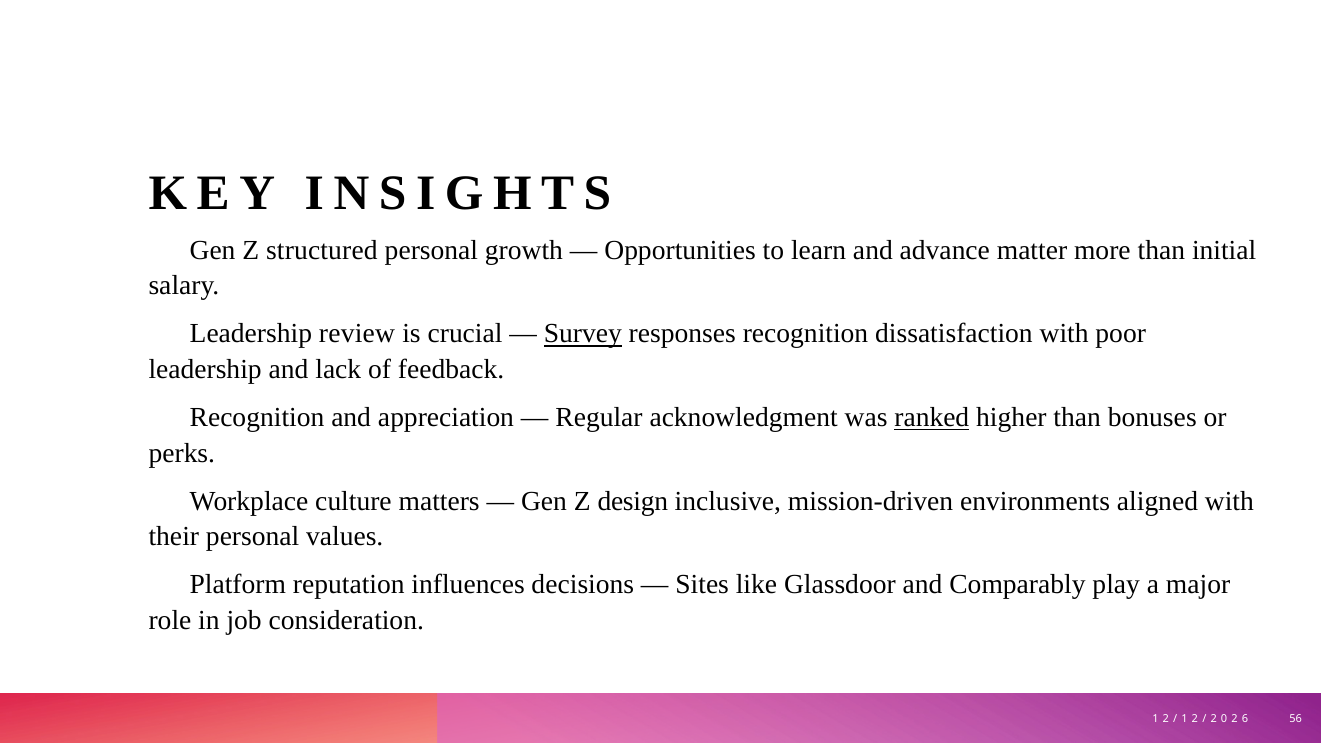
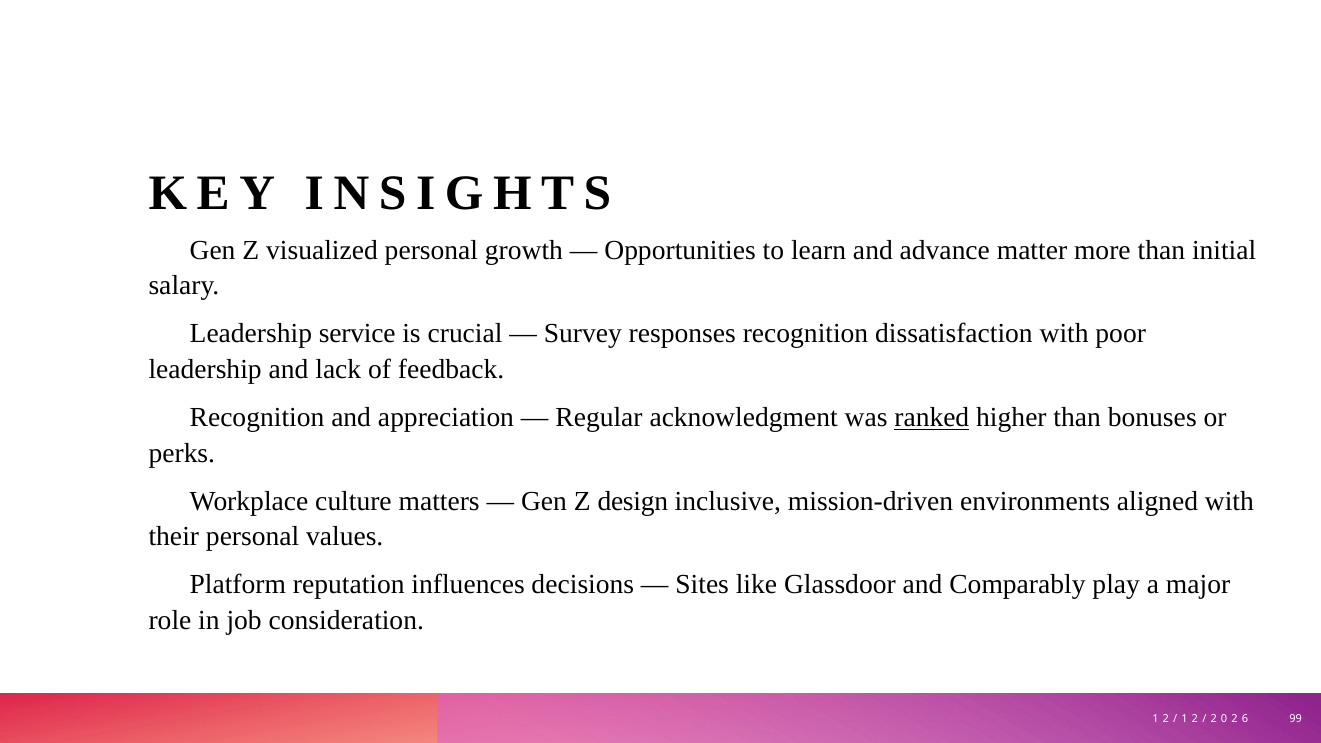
structured: structured -> visualized (322, 250)
review: review -> service (357, 334)
Survey underline: present -> none (583, 334)
56: 56 -> 99 (1296, 718)
